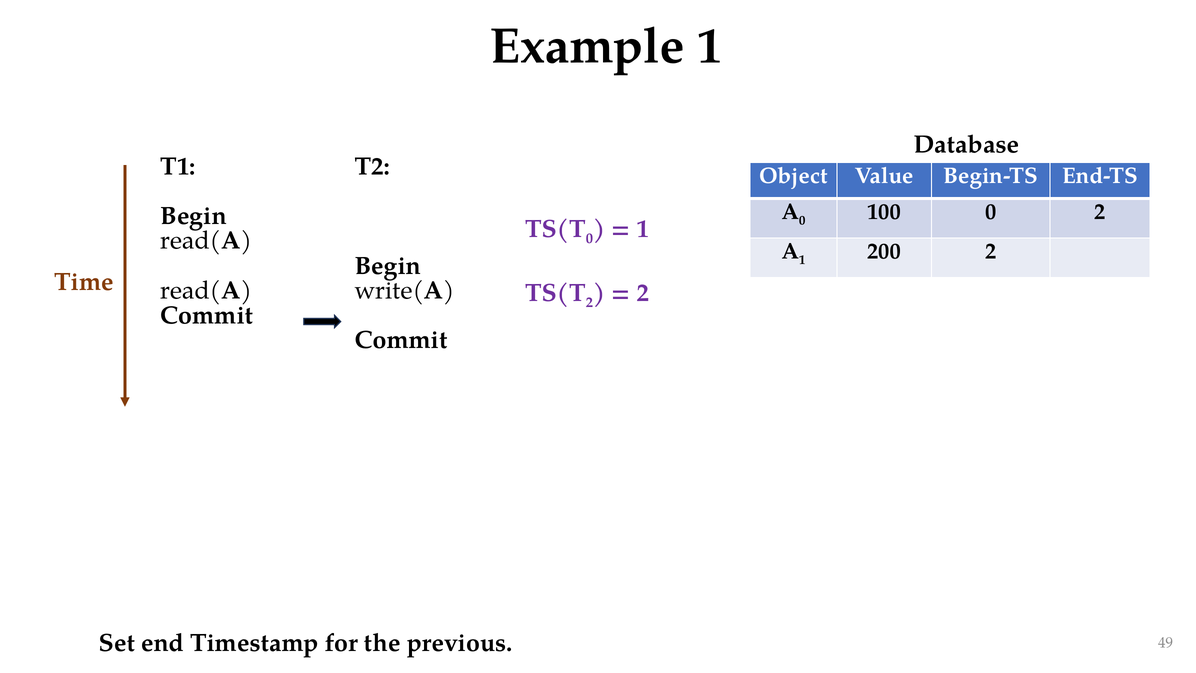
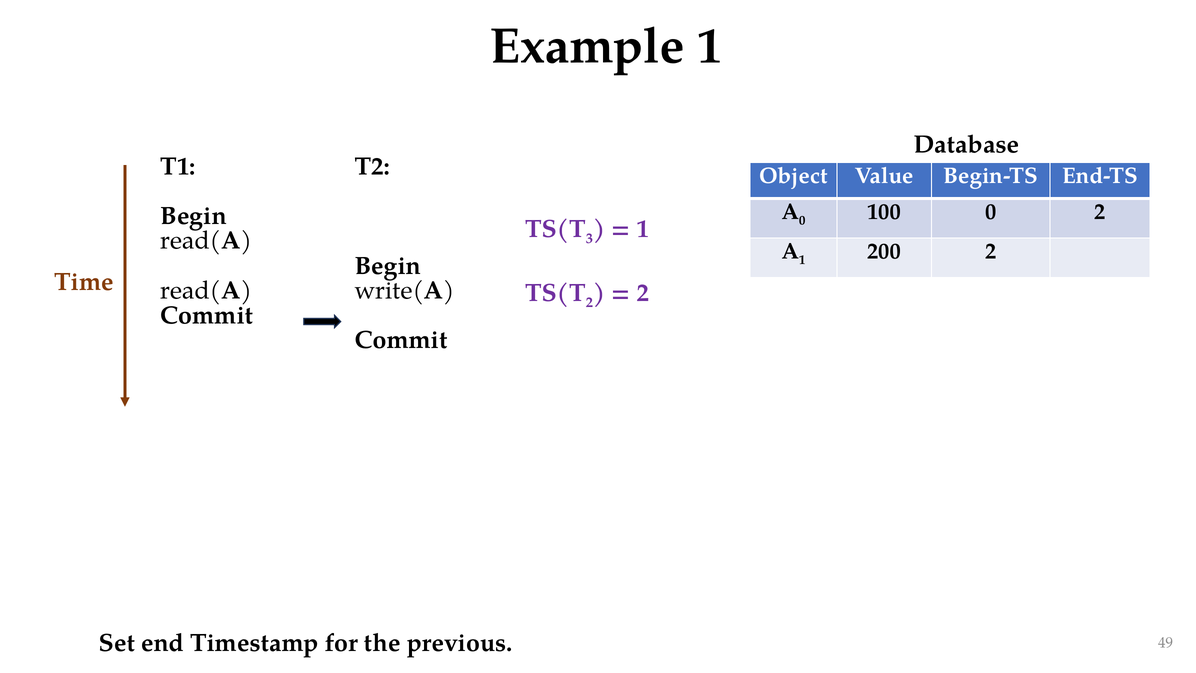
0: 0 -> 3 (589, 239)
